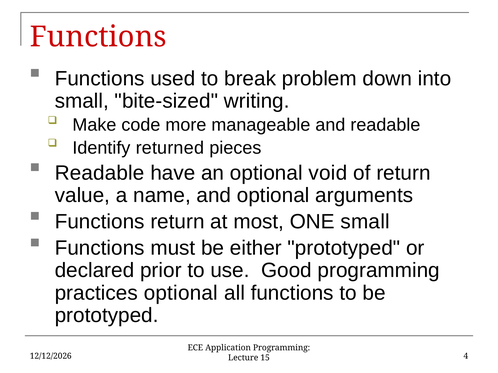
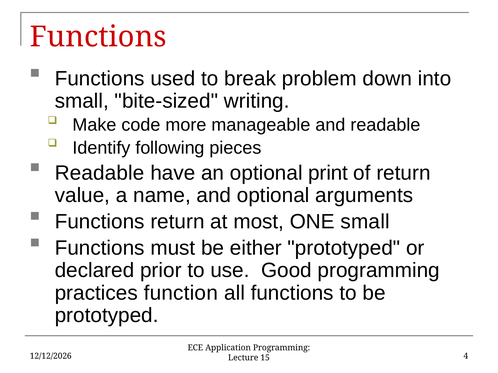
returned: returned -> following (170, 148)
void: void -> print (328, 173)
practices optional: optional -> function (181, 293)
